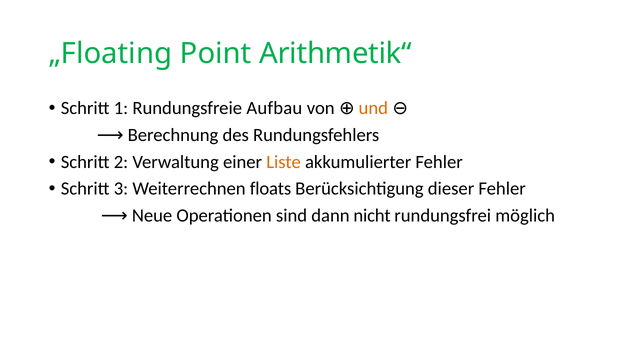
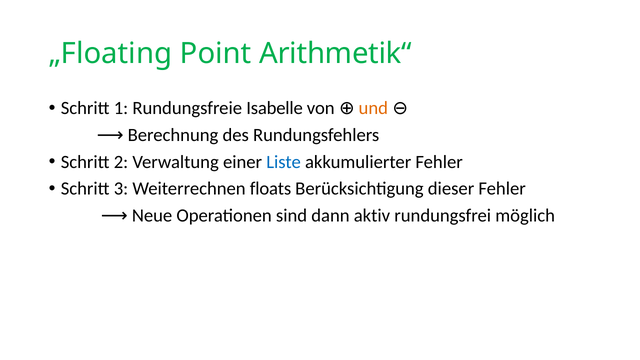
Aufbau: Aufbau -> Isabelle (275, 108)
Liste colour: orange -> blue (284, 162)
nicht: nicht -> aktiv (372, 216)
